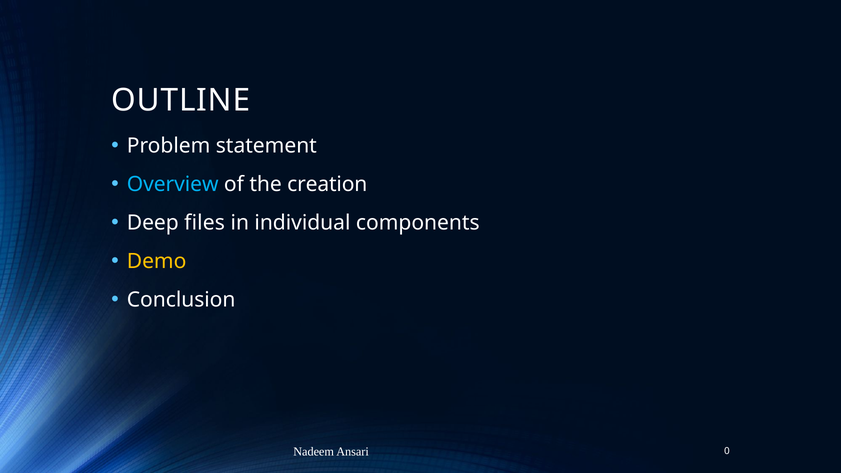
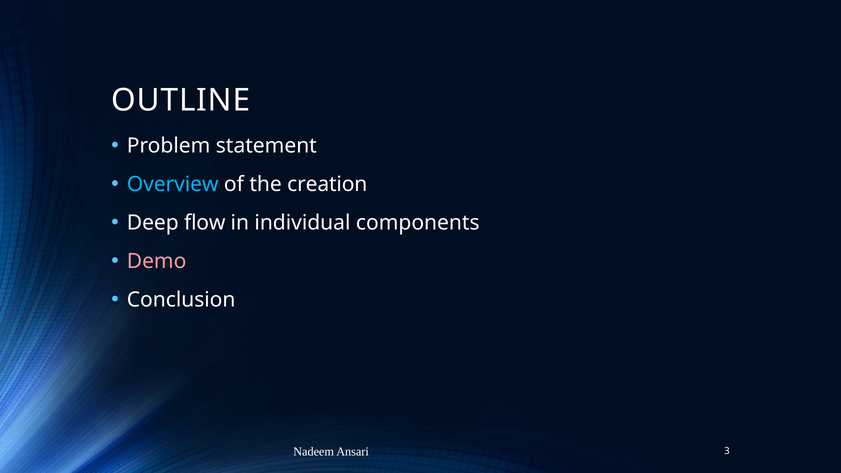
files: files -> flow (205, 223)
Demo colour: yellow -> pink (157, 261)
0: 0 -> 3 (727, 451)
